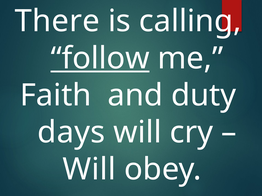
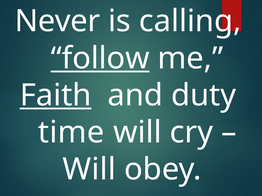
There: There -> Never (57, 21)
Faith underline: none -> present (56, 95)
days: days -> time (71, 133)
